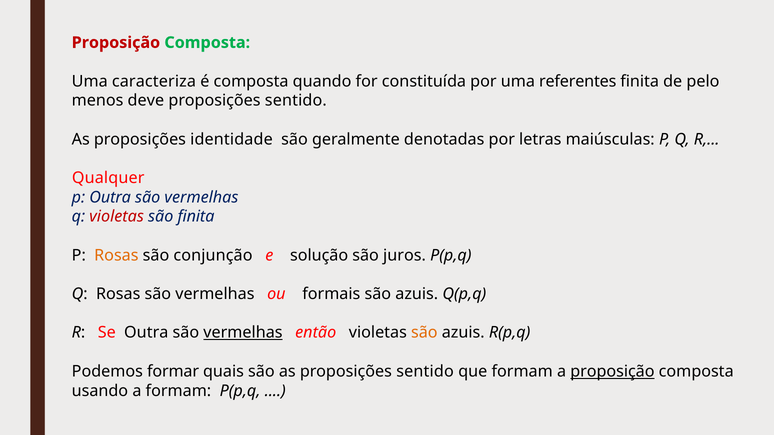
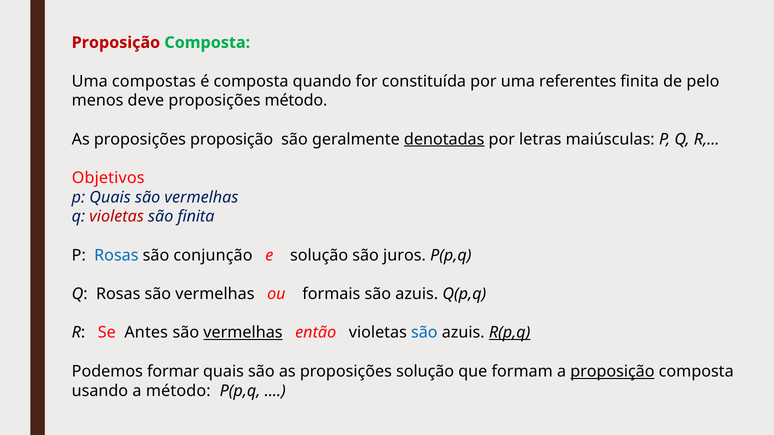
caracteriza: caracteriza -> compostas (154, 81)
sentido: sentido -> método (296, 101)
proposições identidade: identidade -> proposição (232, 139)
denotadas underline: none -> present (444, 139)
Qualquer: Qualquer -> Objetivos (108, 178)
p Outra: Outra -> Quais (110, 197)
Rosas colour: orange -> blue (116, 256)
Se Outra: Outra -> Antes (146, 333)
são colour: orange -> blue (424, 333)
R(p,q underline: none -> present (510, 333)
as proposições sentido: sentido -> solução (425, 372)
a formam: formam -> método (178, 391)
